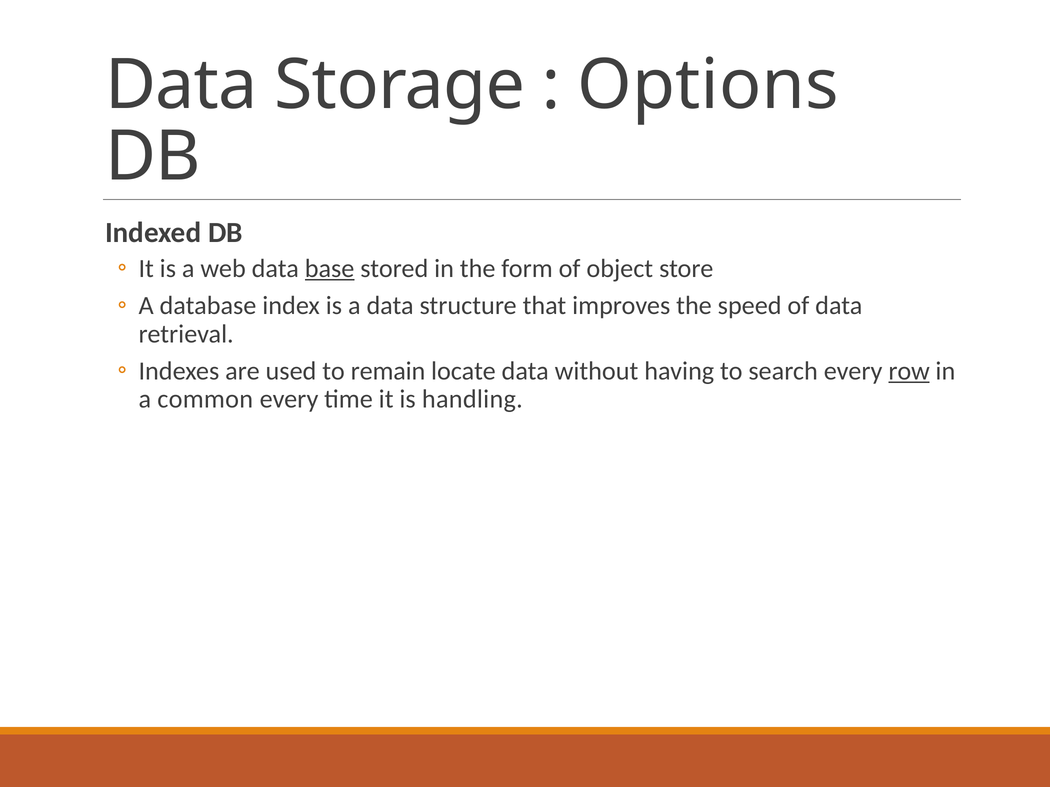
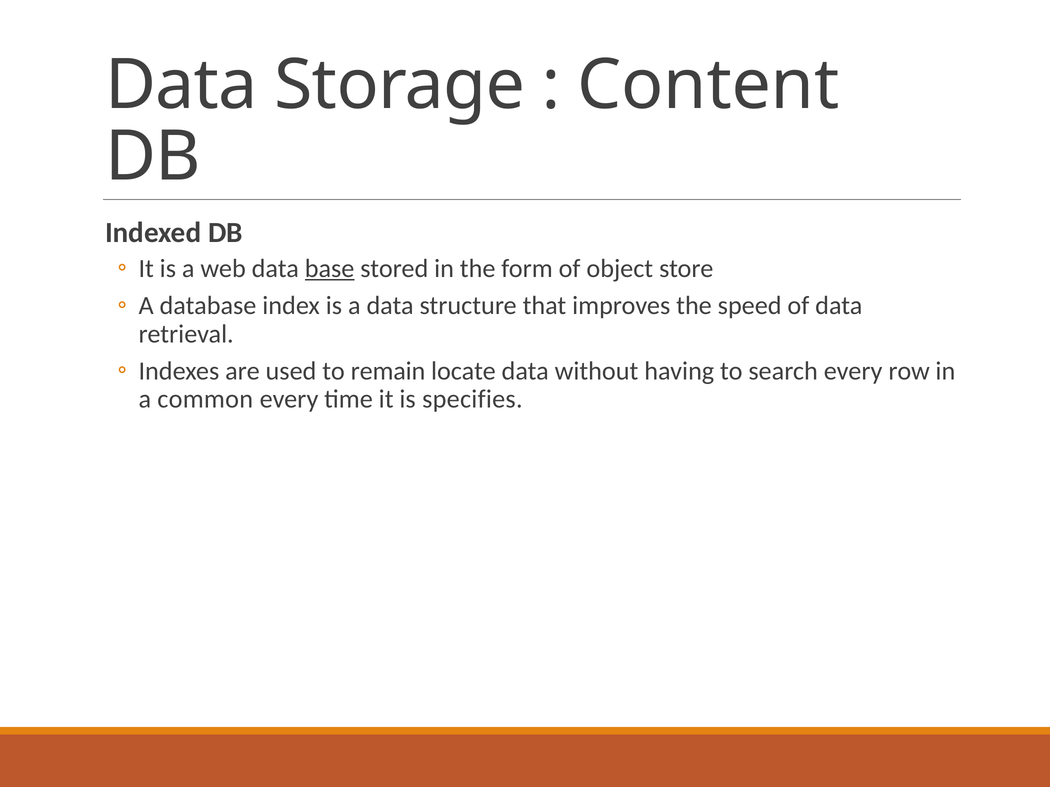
Options: Options -> Content (708, 85)
row underline: present -> none (909, 371)
handling: handling -> specifies (472, 400)
